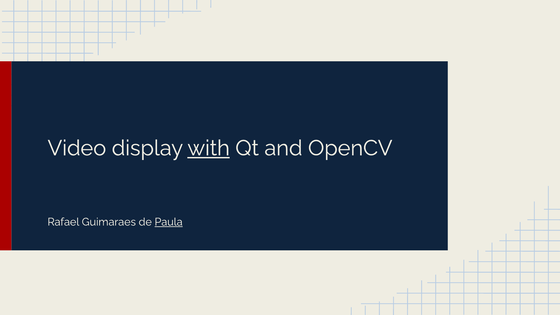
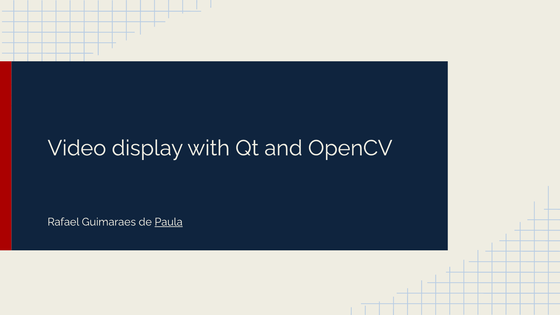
with underline: present -> none (209, 148)
